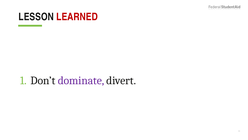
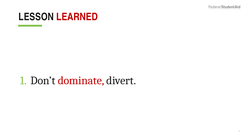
dominate colour: purple -> red (81, 80)
